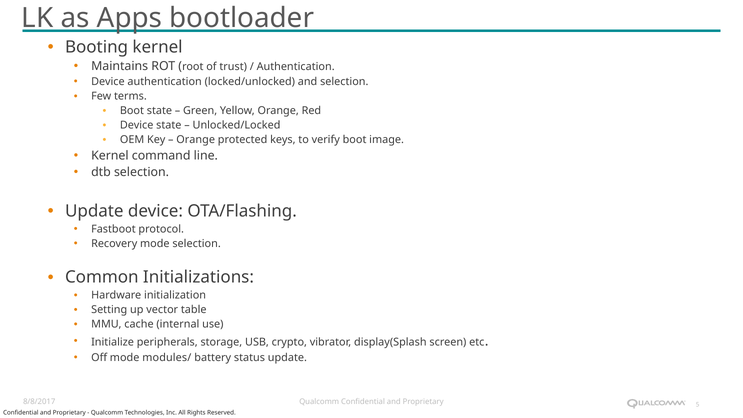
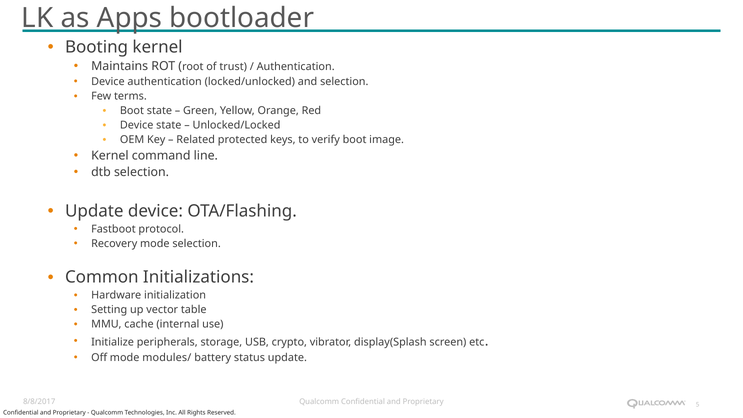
Orange: Orange -> Related (196, 140)
